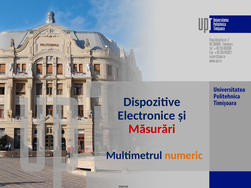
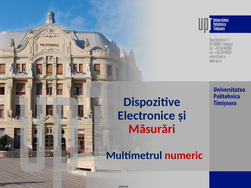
numeric colour: orange -> red (184, 156)
